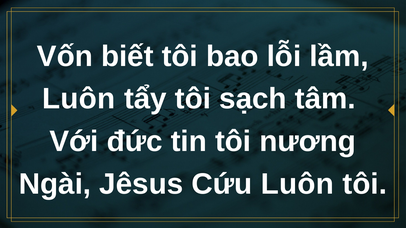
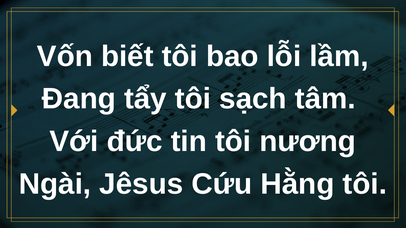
Luôn: Luôn -> Đang (79, 99)
Cứu Luôn: Luôn -> Hằng (297, 184)
